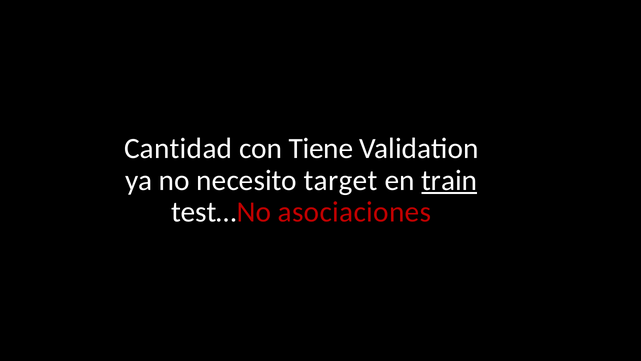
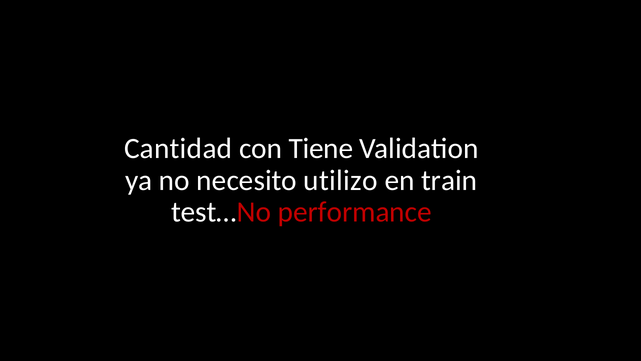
target: target -> utilizo (341, 180)
train underline: present -> none (449, 180)
asociaciones: asociaciones -> performance (355, 212)
